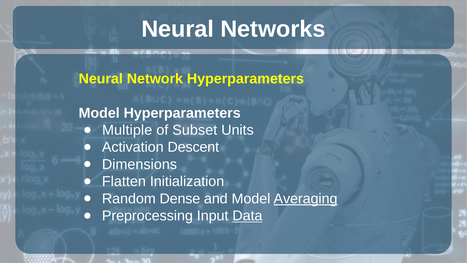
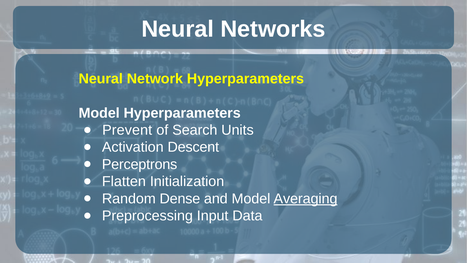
Multiple: Multiple -> Prevent (127, 130)
Subset: Subset -> Search (195, 130)
Dimensions: Dimensions -> Perceptrons (140, 164)
Data underline: present -> none (247, 216)
